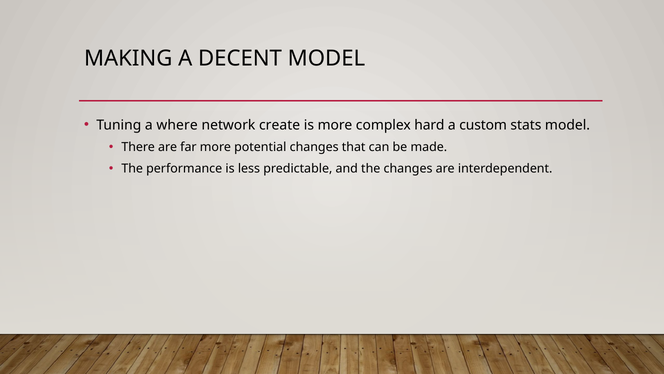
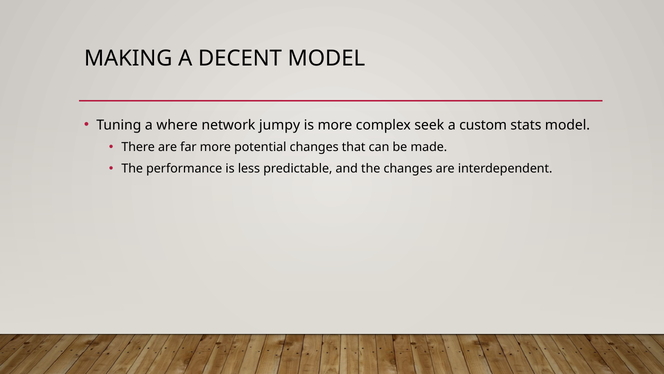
create: create -> jumpy (280, 125)
hard: hard -> seek (429, 125)
